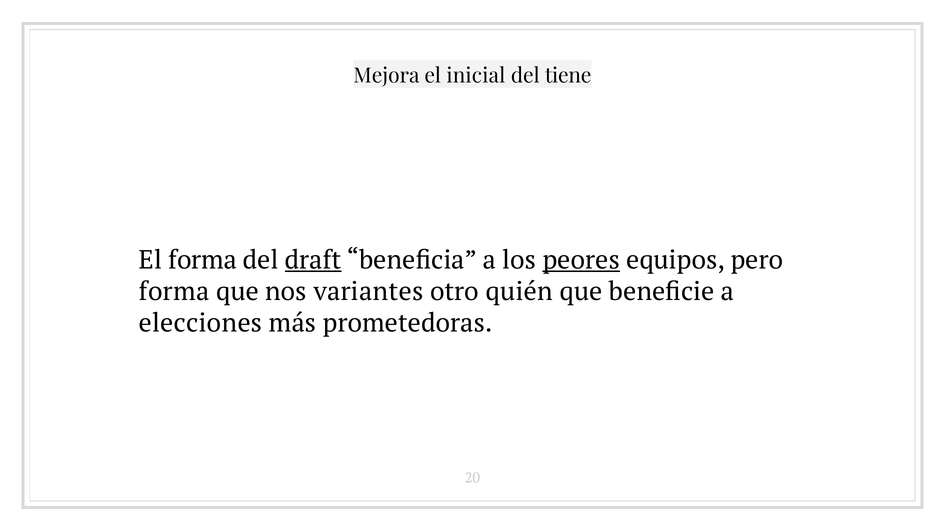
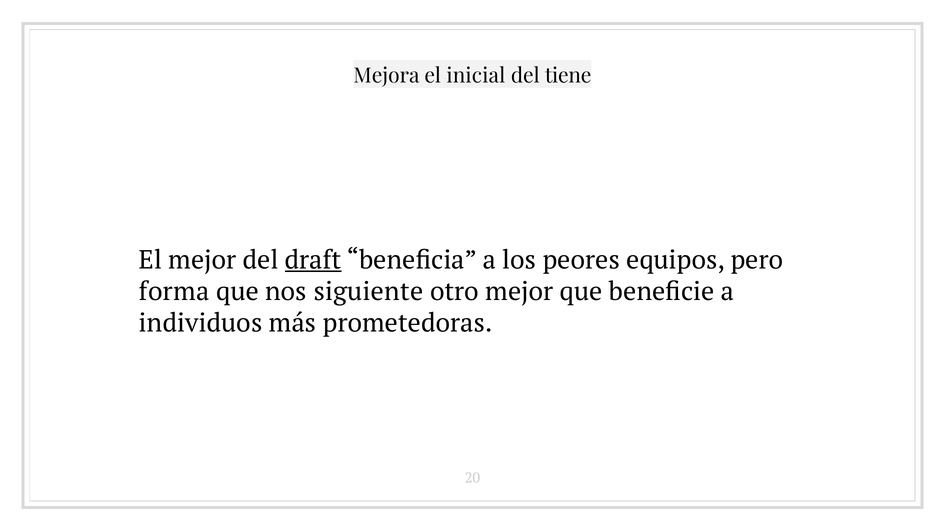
El forma: forma -> mejor (202, 260)
peores underline: present -> none (581, 260)
variantes: variantes -> siguiente (368, 292)
otro quién: quién -> mejor (519, 292)
elecciones: elecciones -> individuos (201, 323)
